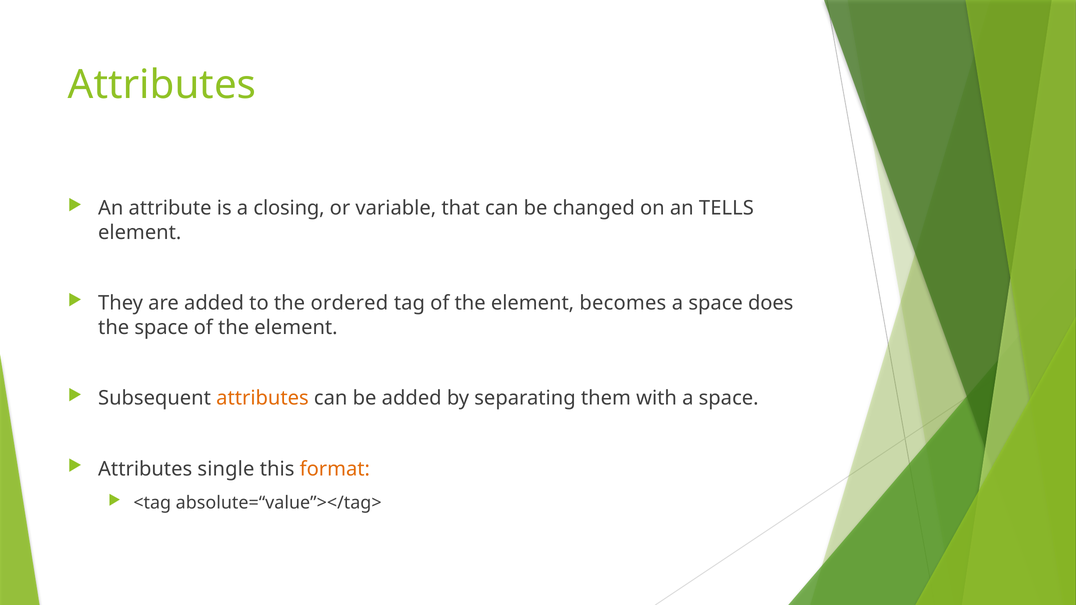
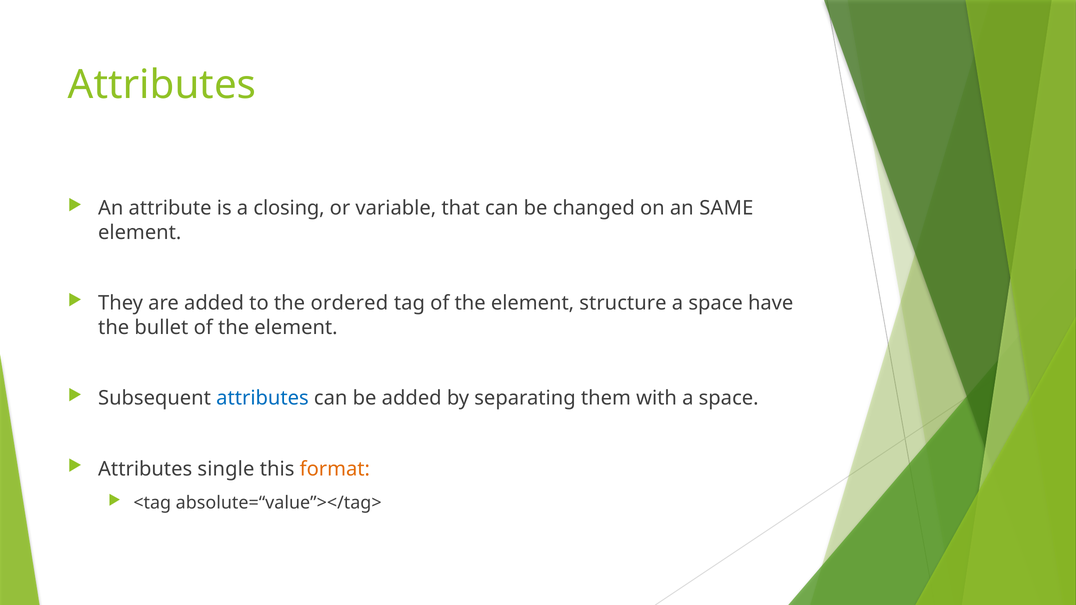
TELLS: TELLS -> SAME (726, 208)
becomes: becomes -> structure (623, 303)
does: does -> have (771, 303)
the space: space -> bullet (161, 328)
attributes colour: orange -> blue (262, 398)
